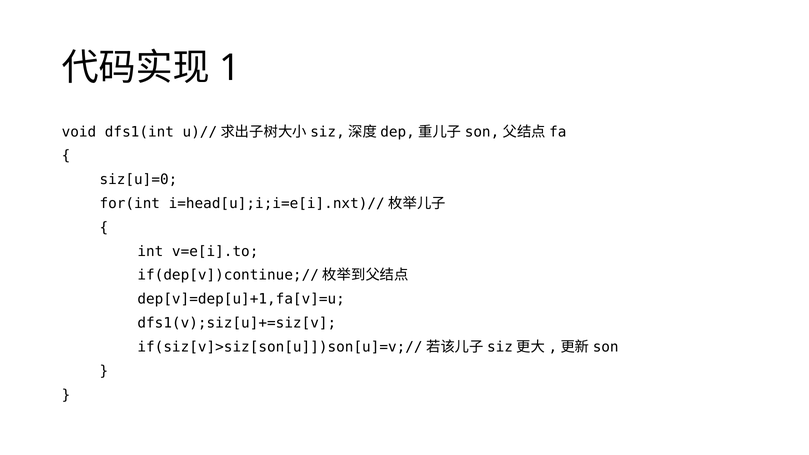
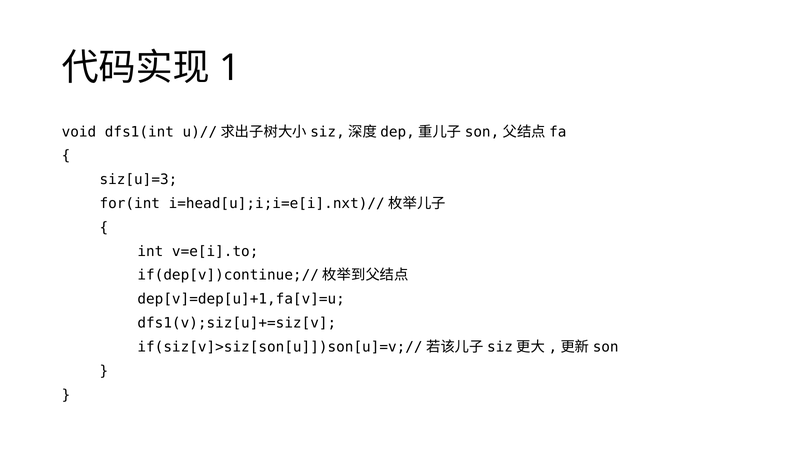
siz[u]=0: siz[u]=0 -> siz[u]=3 (138, 180)
